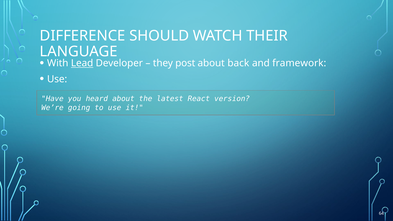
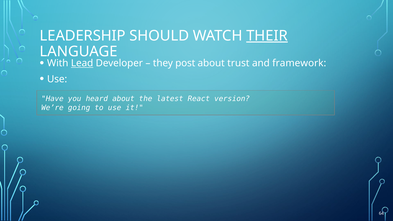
DIFFERENCE: DIFFERENCE -> LEADERSHIP (83, 36)
THEIR underline: none -> present (267, 36)
back: back -> trust (238, 63)
